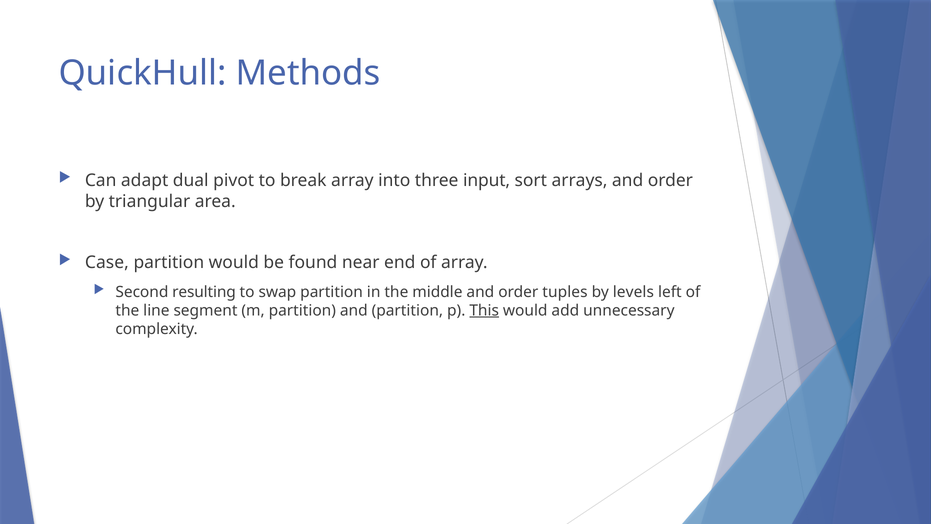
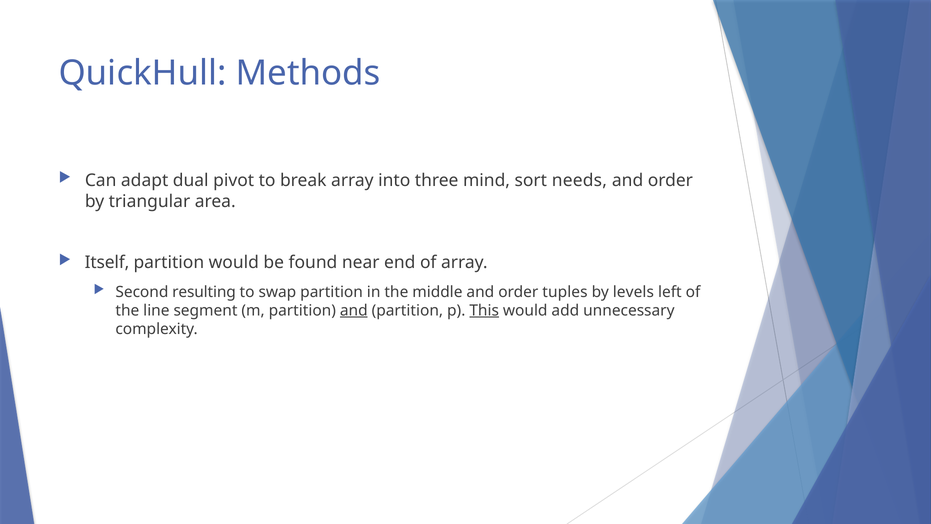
input: input -> mind (487, 180)
arrays: arrays -> needs (579, 180)
Case: Case -> Itself (107, 262)
and underline: none -> present (354, 310)
